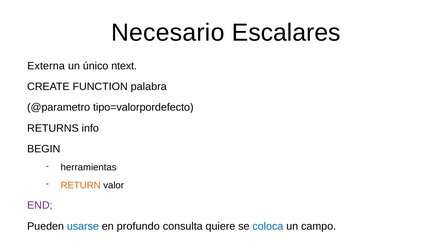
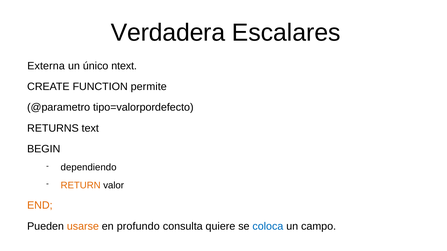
Necesario: Necesario -> Verdadera (168, 33)
palabra: palabra -> permite (149, 87)
info: info -> text (90, 128)
herramientas: herramientas -> dependiendo (89, 168)
END colour: purple -> orange (40, 206)
usarse colour: blue -> orange (83, 227)
